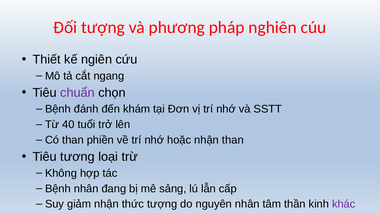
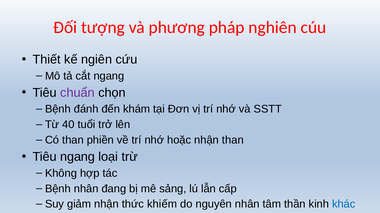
Tiêu tương: tương -> ngang (78, 157)
thức tượng: tượng -> khiếm (162, 205)
khác colour: purple -> blue (344, 205)
